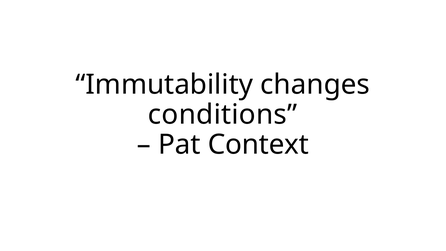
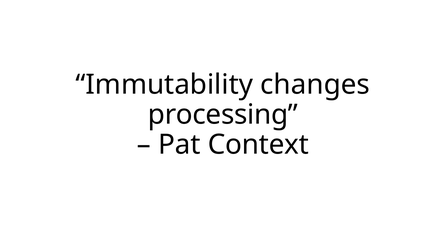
conditions: conditions -> processing (223, 115)
